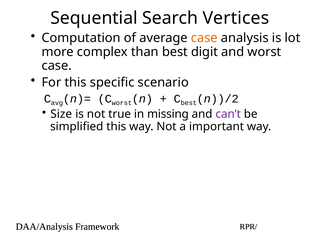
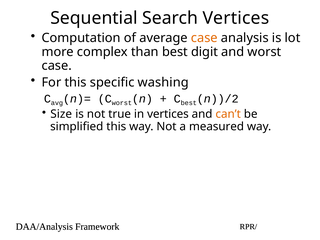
scenario: scenario -> washing (163, 82)
in missing: missing -> vertices (168, 114)
can’t colour: purple -> orange (228, 114)
important: important -> measured (217, 127)
